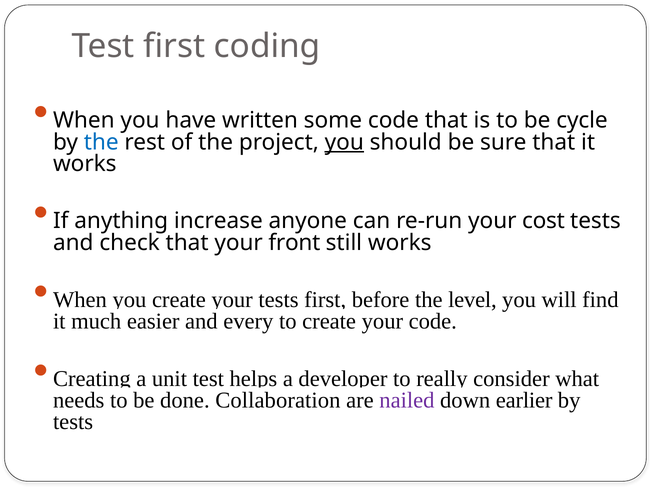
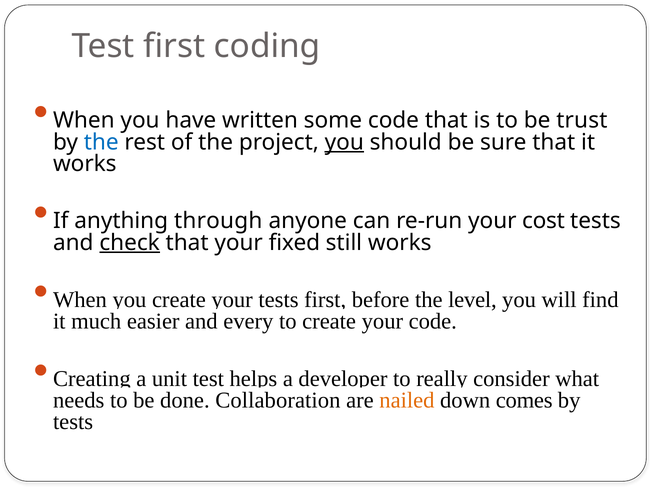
cycle: cycle -> trust (582, 121)
increase: increase -> through (218, 221)
check underline: none -> present (130, 243)
front: front -> fixed (294, 243)
nailed colour: purple -> orange (407, 401)
earlier: earlier -> comes (524, 401)
